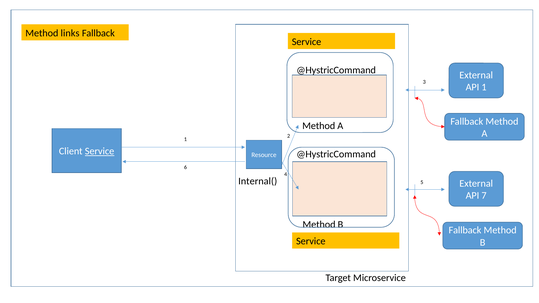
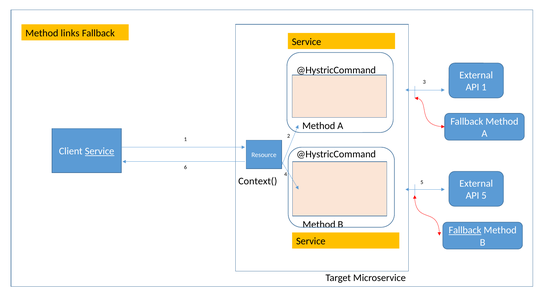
Internal(: Internal( -> Context( (258, 181)
API 7: 7 -> 5 (484, 196)
Fallback underline: none -> present (465, 230)
